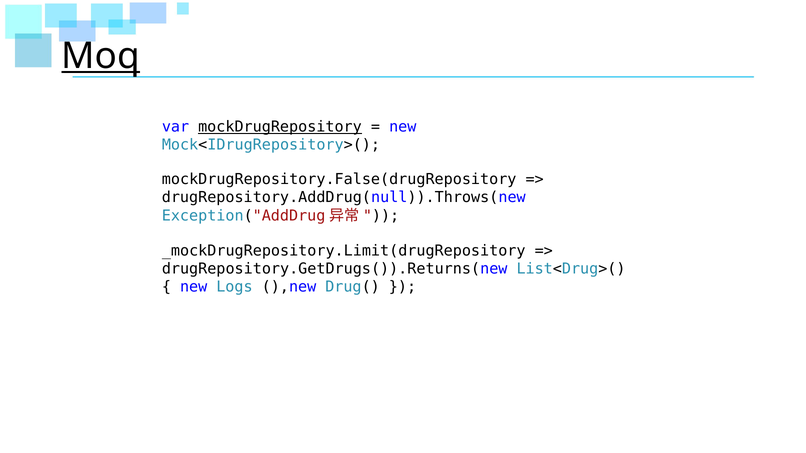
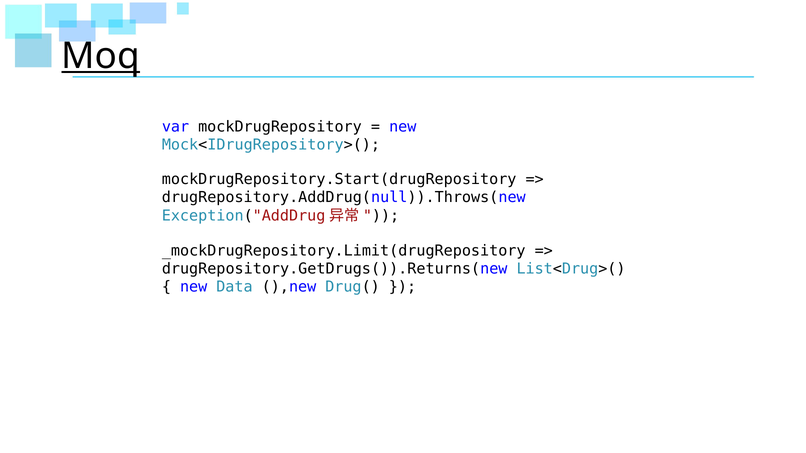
mockDrugRepository underline: present -> none (280, 127)
mockDrugRepository.False(drugRepository: mockDrugRepository.False(drugRepository -> mockDrugRepository.Start(drugRepository (339, 180)
Logs: Logs -> Data (234, 287)
